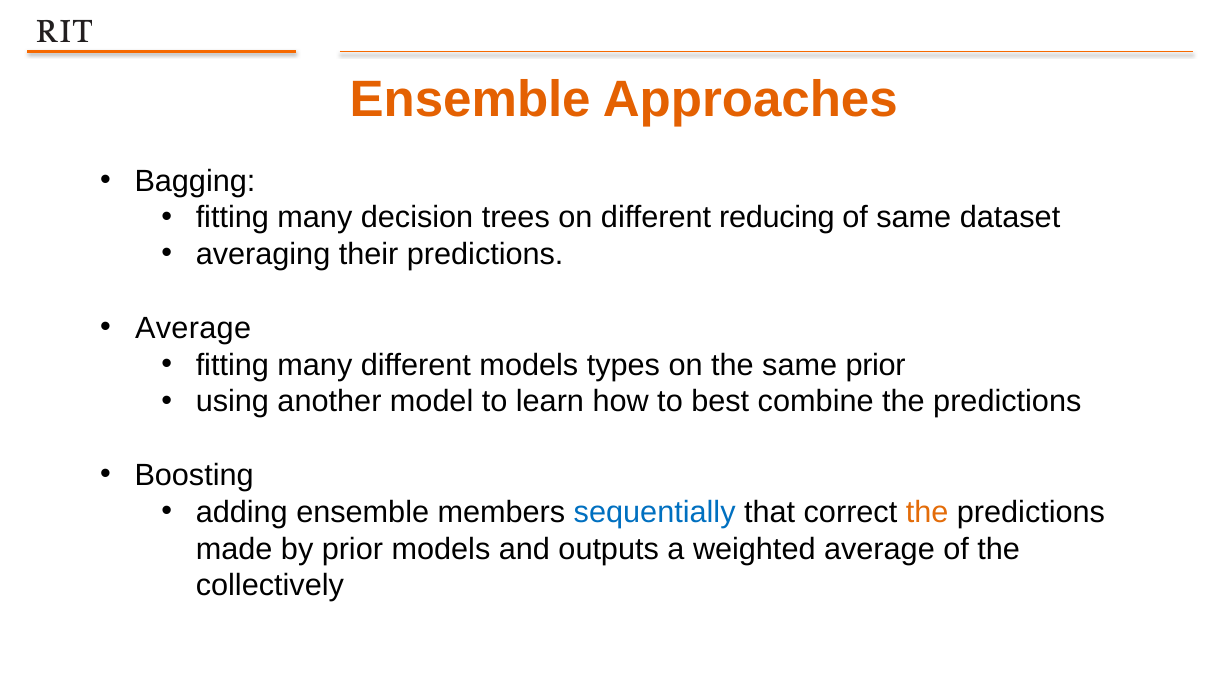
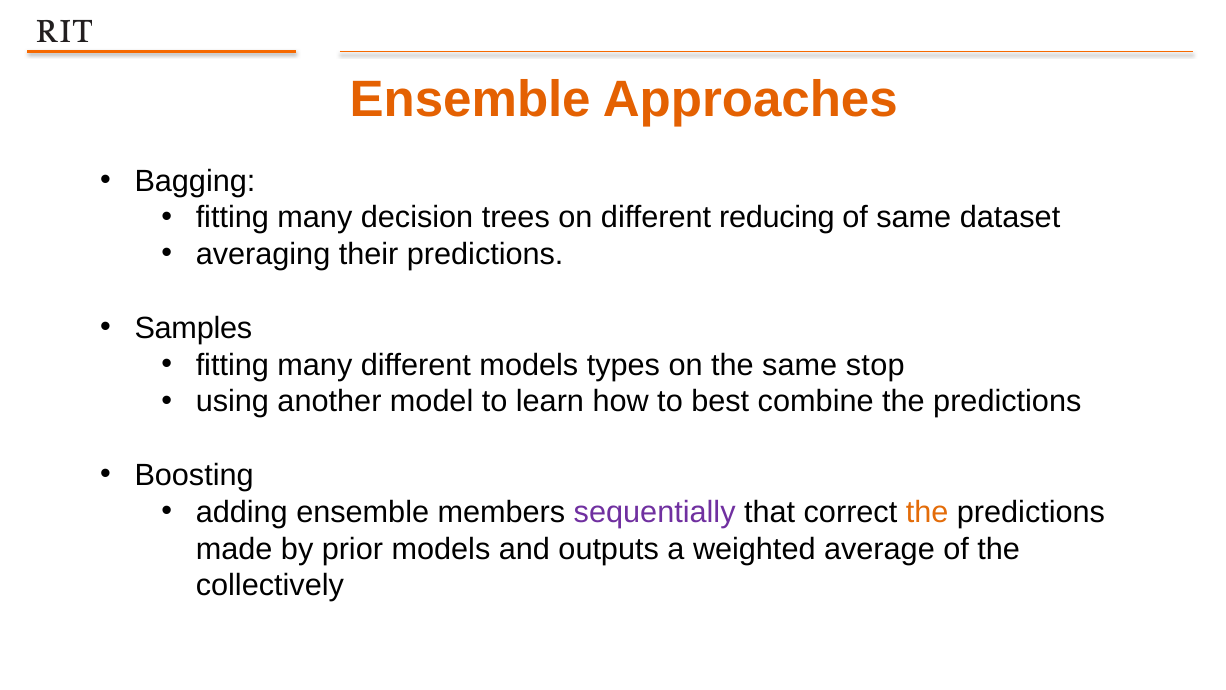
Average: Average -> Samples (193, 328)
same prior: prior -> stop (875, 365)
sequentially colour: blue -> purple (655, 512)
